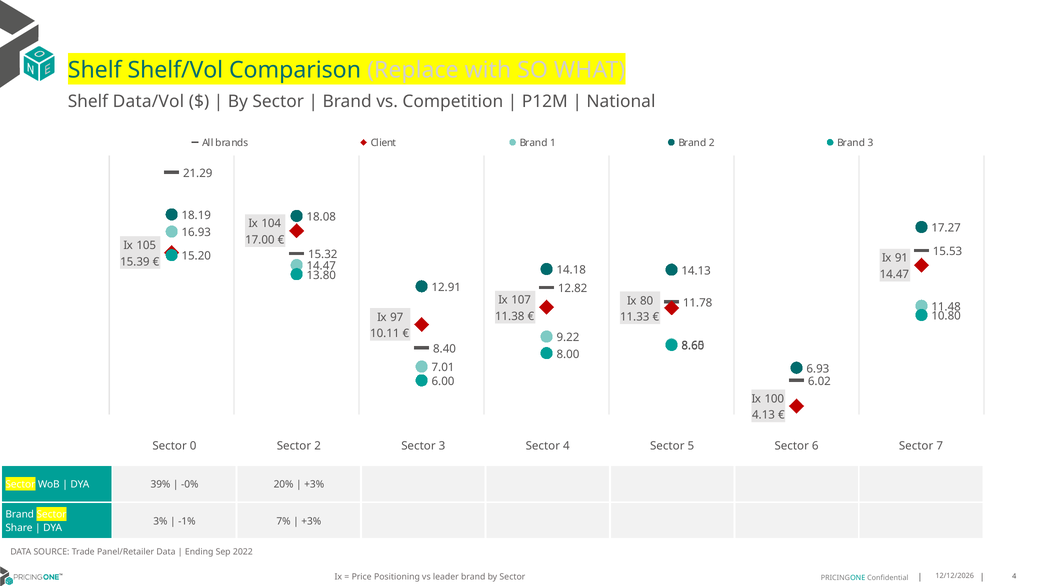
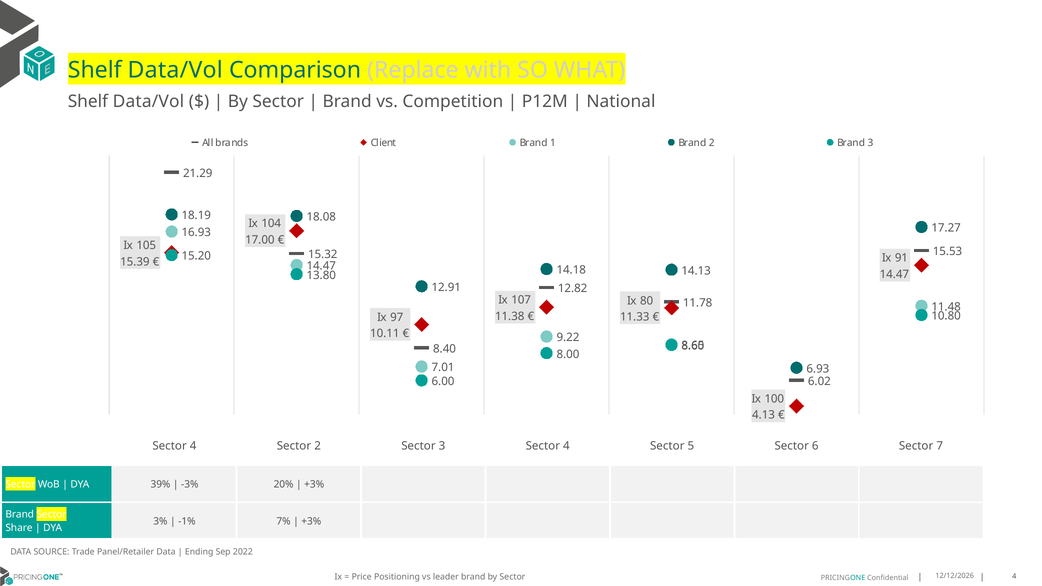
Shelf/Vol: Shelf/Vol -> Data/Vol (175, 70)
0: 0 -> 4 (193, 446)
-0%: -0% -> -3% (190, 484)
